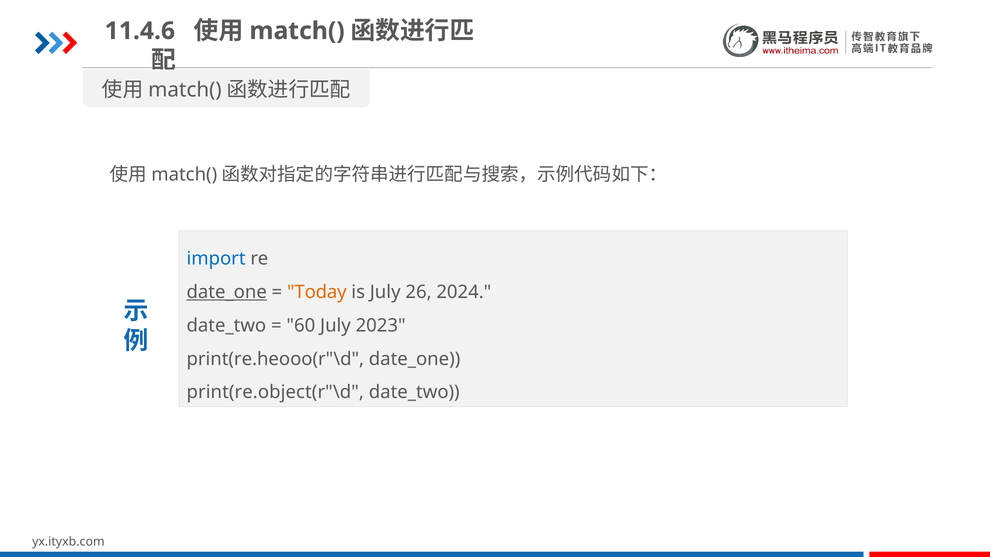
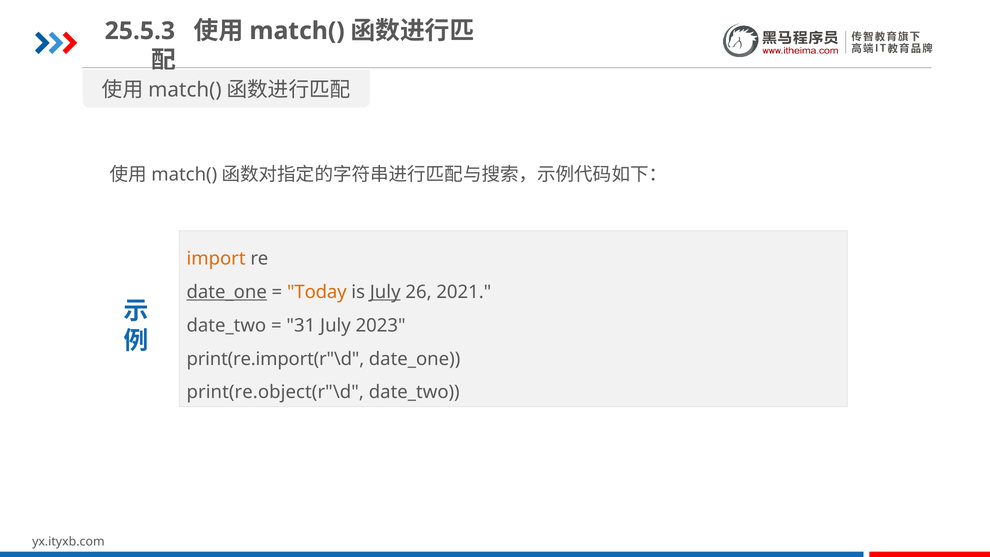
11.4.6: 11.4.6 -> 25.5.3 (140, 31)
import colour: blue -> orange (216, 259)
July underline: none -> present (385, 292)
2024: 2024 -> 2021 (464, 292)
60: 60 -> 31 (301, 326)
print(re.heooo(r"\d: print(re.heooo(r"\d -> print(re.import(r"\d (275, 359)
